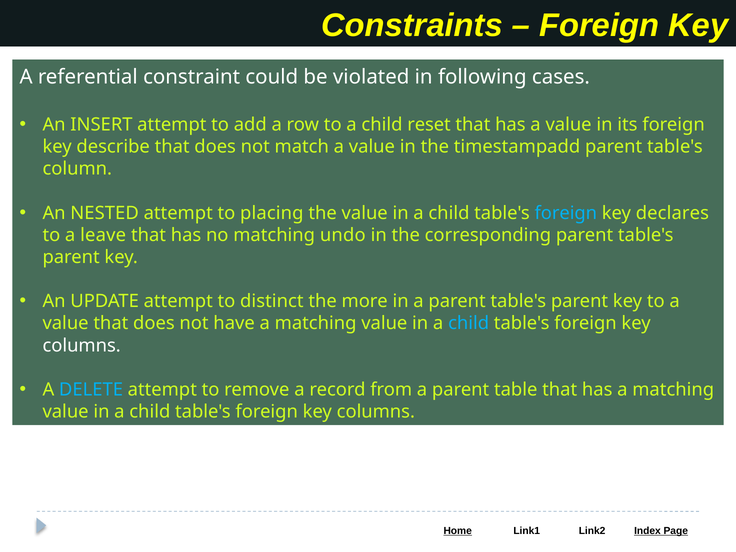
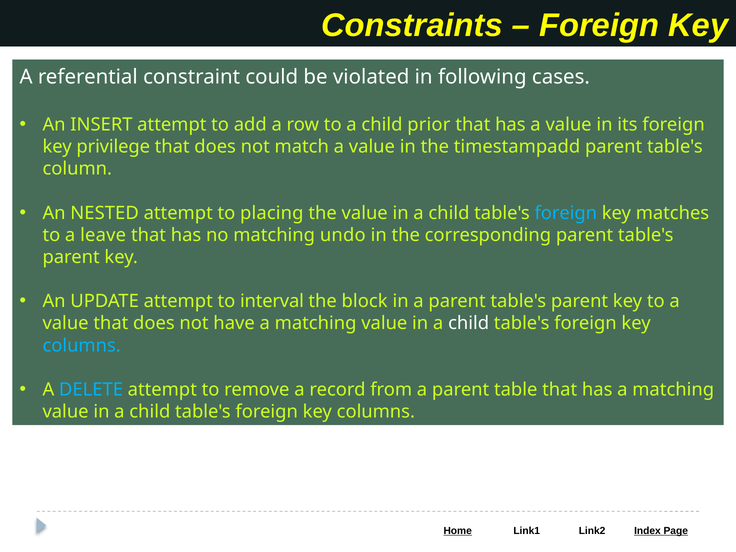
reset: reset -> prior (429, 125)
describe: describe -> privilege (113, 147)
declares: declares -> matches (672, 213)
distinct: distinct -> interval (272, 301)
more: more -> block (365, 301)
child colour: light blue -> white (469, 323)
columns colour: white -> light blue (82, 345)
